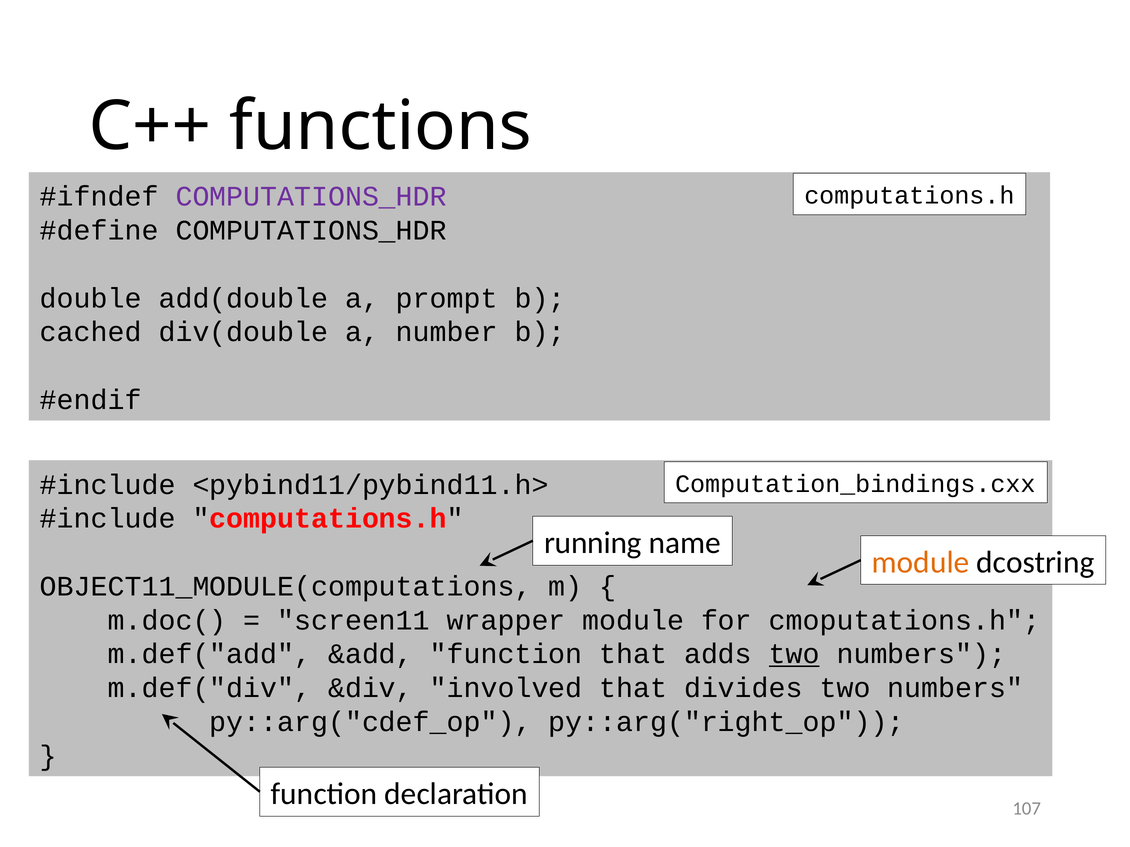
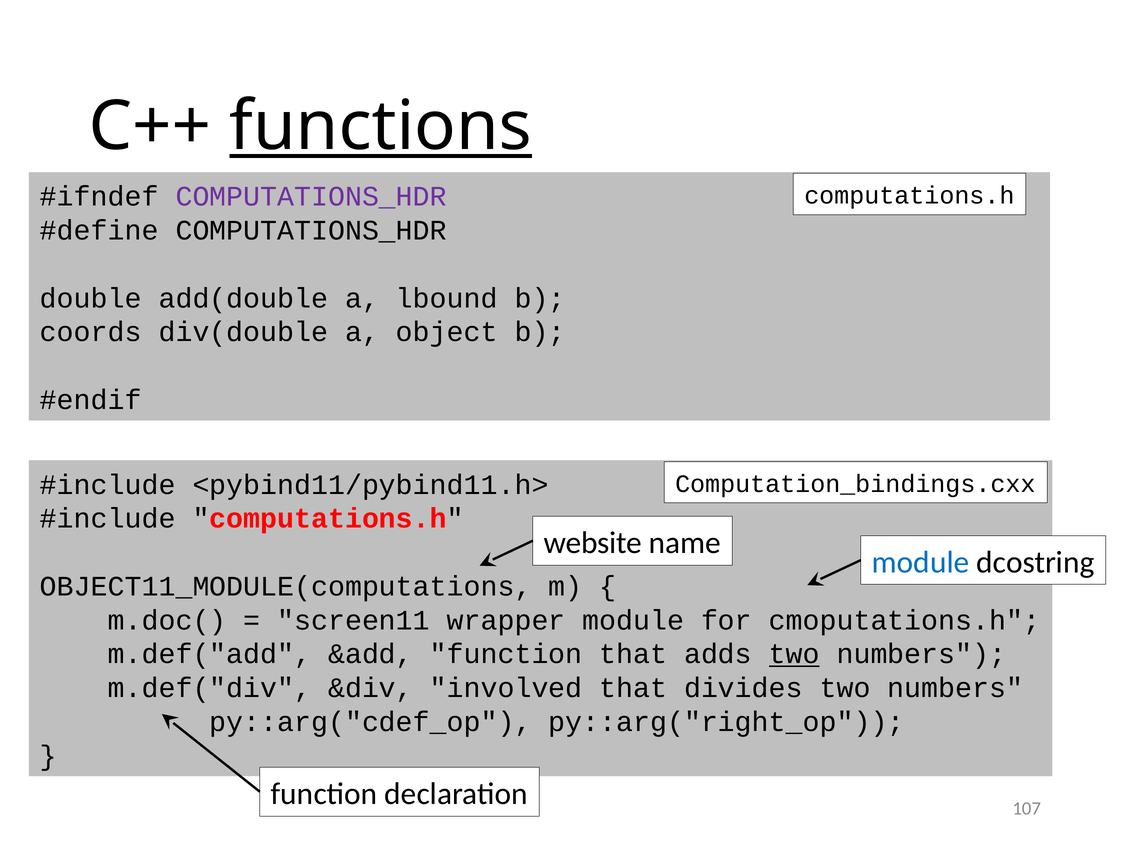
functions underline: none -> present (381, 127)
prompt: prompt -> lbound (447, 298)
cached: cached -> coords (91, 332)
number: number -> object (447, 332)
running: running -> website (593, 543)
module colour: orange -> blue (921, 563)
